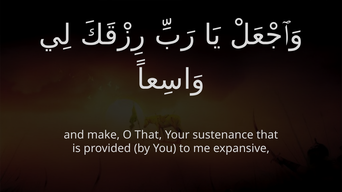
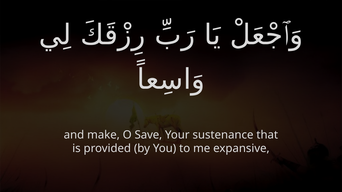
O That: That -> Save (148, 135)
